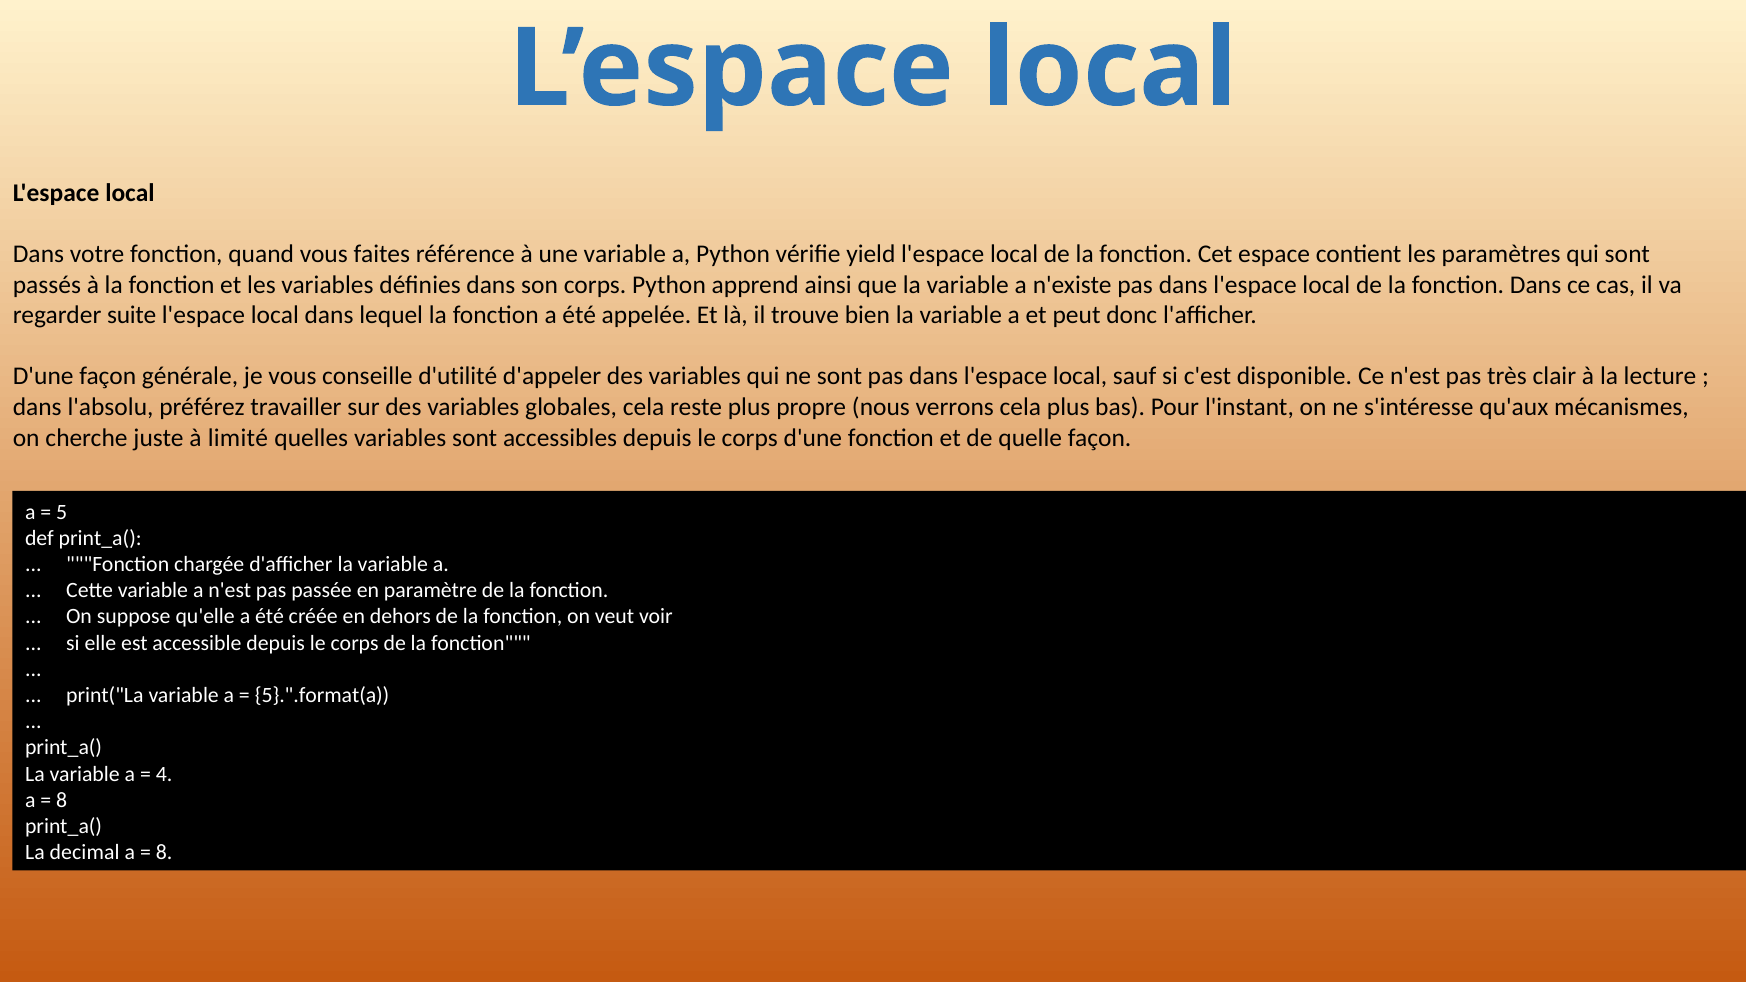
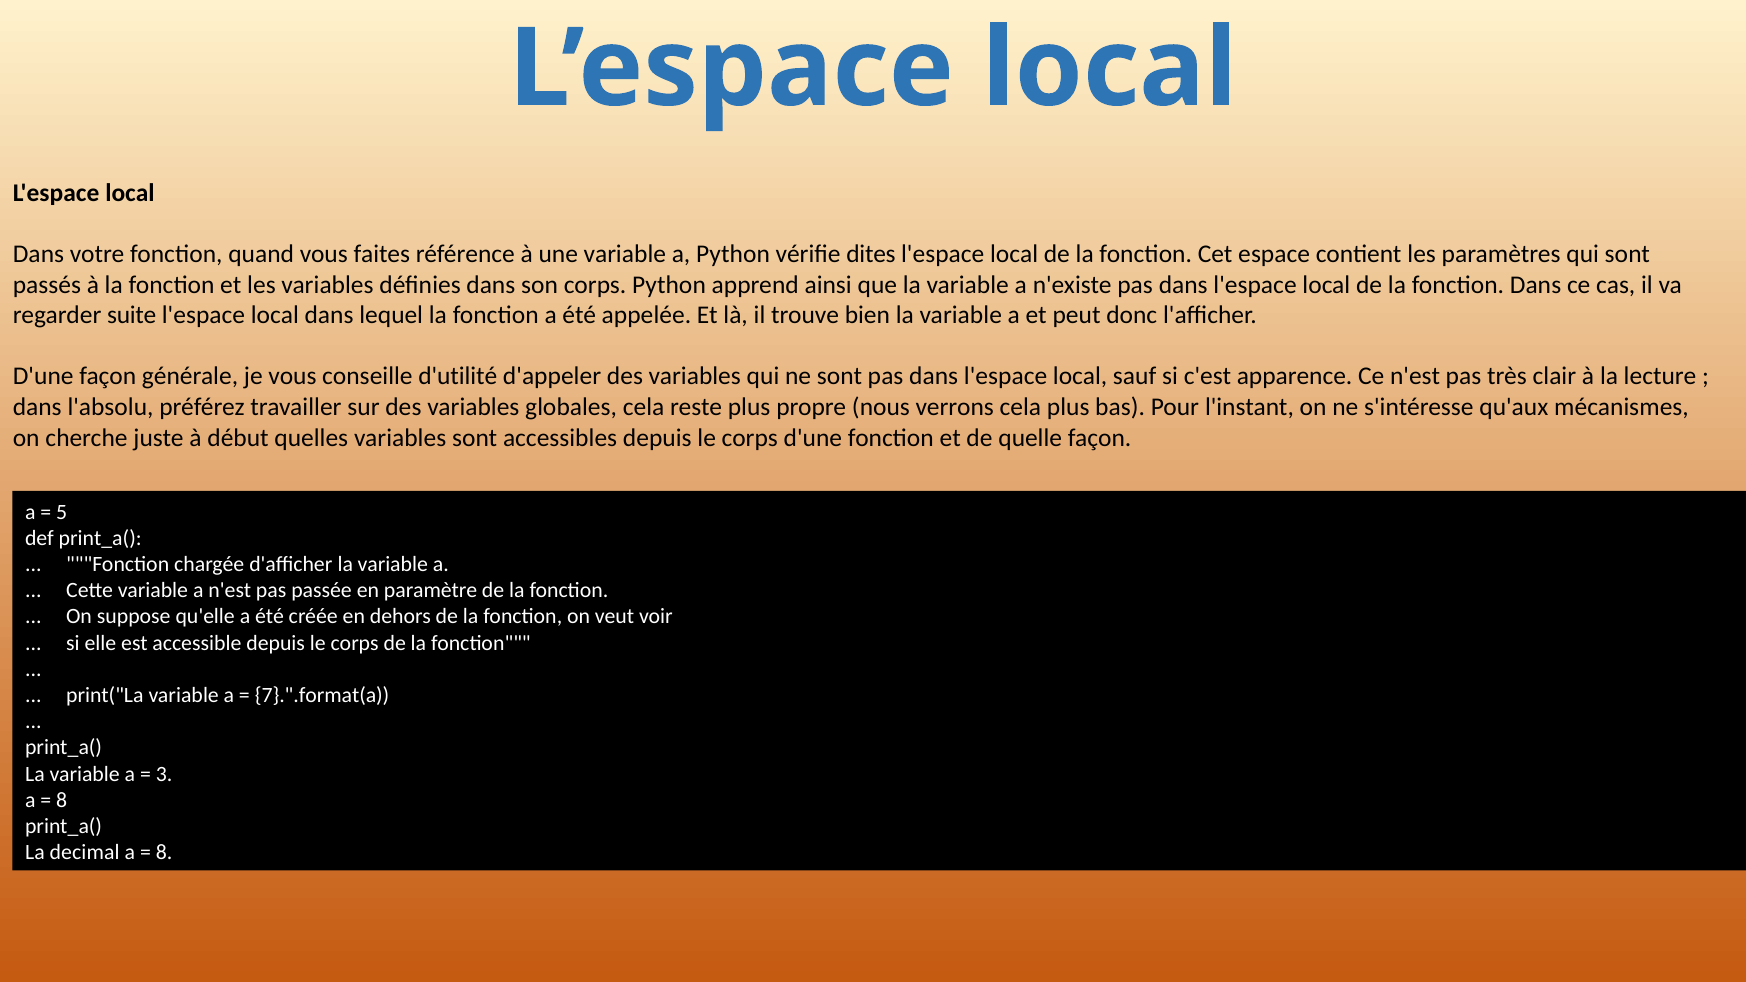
yield: yield -> dites (871, 254)
disponible: disponible -> apparence (1295, 377)
limité: limité -> début (238, 438)
5}.".format(a: 5}.".format(a -> 7}.".format(a (322, 695)
4: 4 -> 3 (164, 774)
